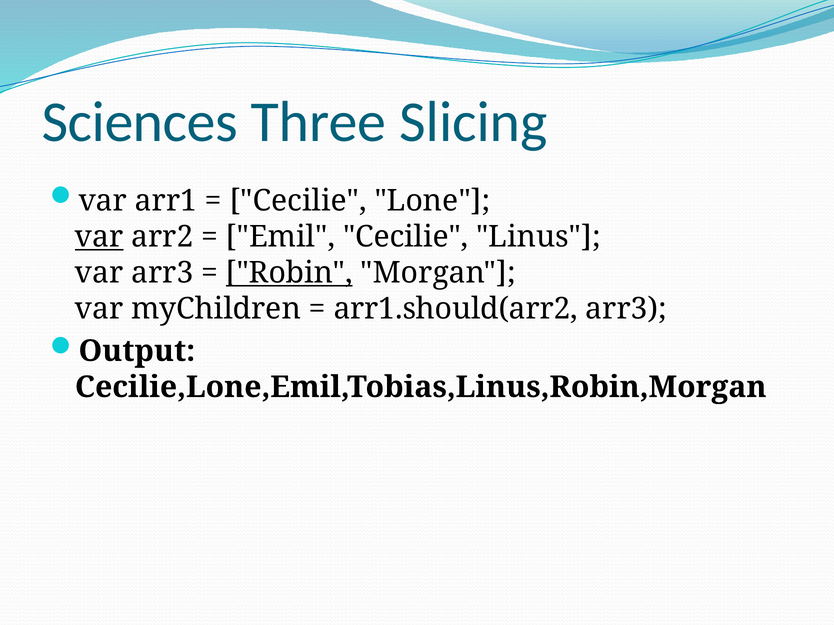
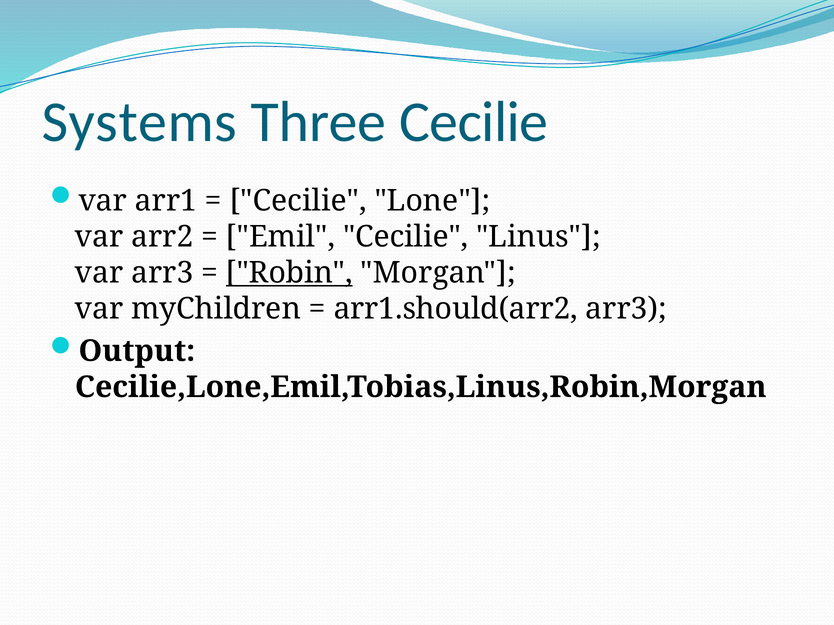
Sciences: Sciences -> Systems (139, 122)
Three Slicing: Slicing -> Cecilie (474, 122)
var underline: present -> none (99, 237)
